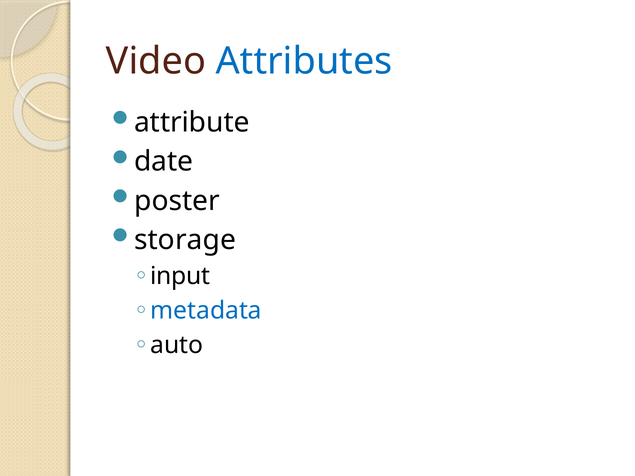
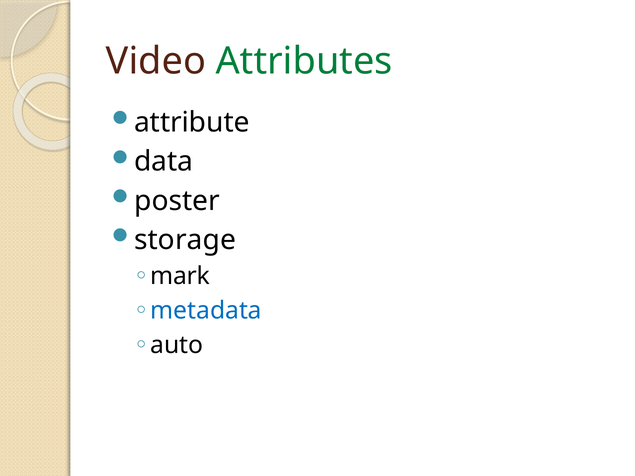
Attributes colour: blue -> green (304, 61)
date: date -> data (164, 162)
input: input -> mark (180, 276)
